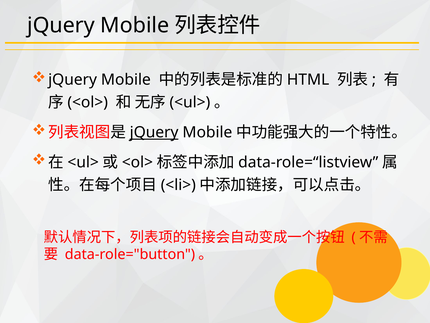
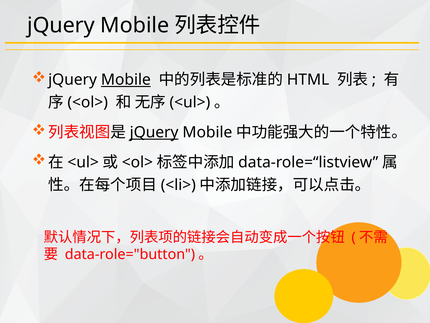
Mobile underline: none -> present (126, 80)
